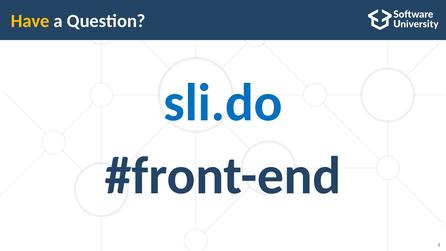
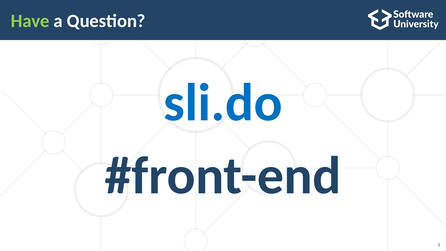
Have colour: yellow -> light green (30, 21)
